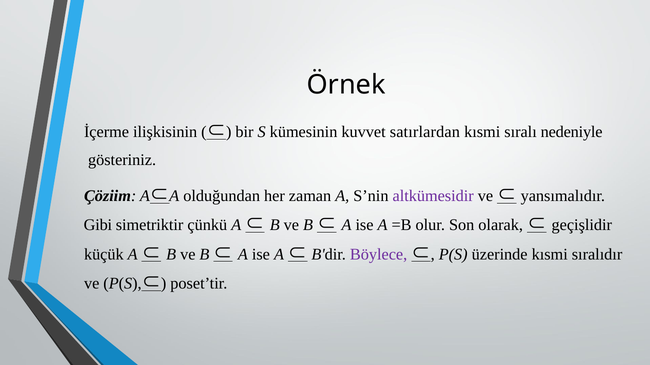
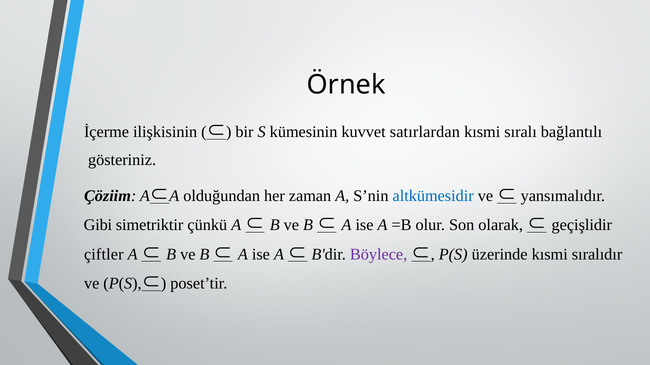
nedeniyle: nedeniyle -> bağlantılı (572, 132)
altkümesidir colour: purple -> blue (433, 196)
küçük: küçük -> çiftler (104, 255)
